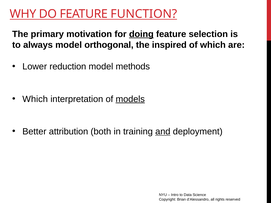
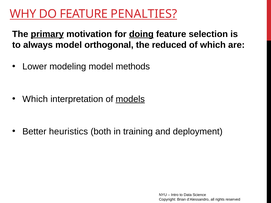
FUNCTION: FUNCTION -> PENALTIES (144, 14)
primary underline: none -> present (47, 34)
inspired: inspired -> reduced (169, 45)
reduction: reduction -> modeling (68, 67)
attribution: attribution -> heuristics (68, 132)
and underline: present -> none (163, 132)
